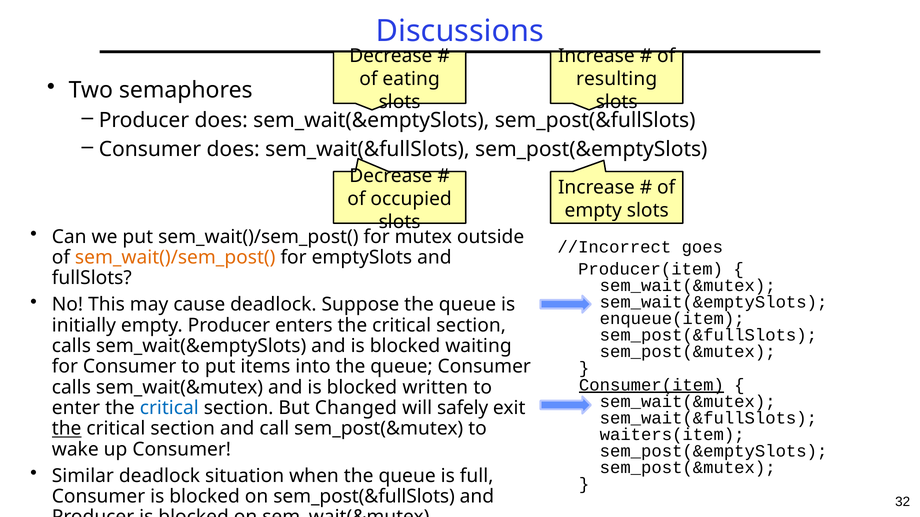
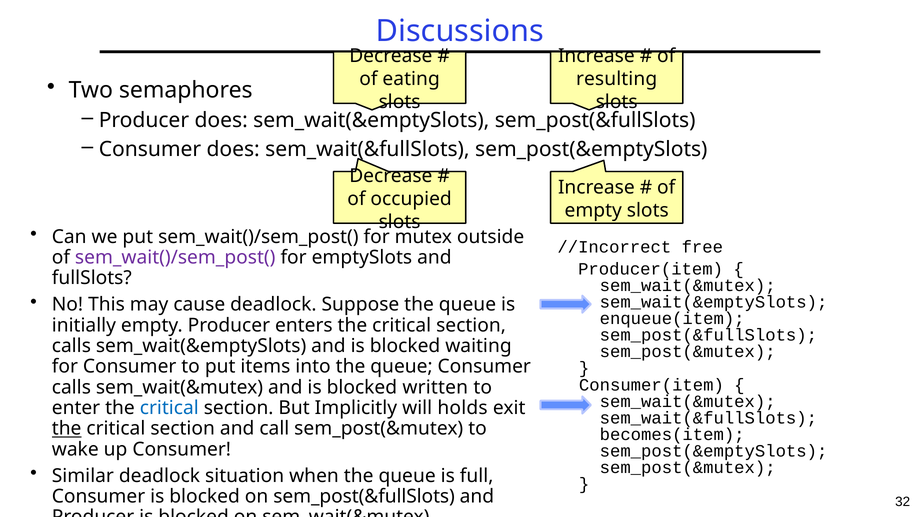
goes: goes -> free (702, 247)
sem_wait()/sem_post( colour: orange -> purple (175, 258)
Consumer(item underline: present -> none (651, 385)
Changed: Changed -> Implicitly (356, 408)
safely: safely -> holds (462, 408)
waiters(item: waiters(item -> becomes(item (672, 435)
